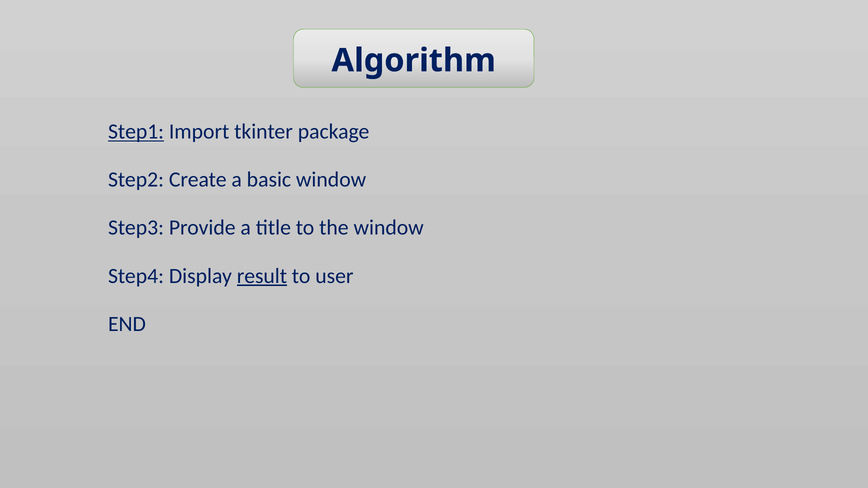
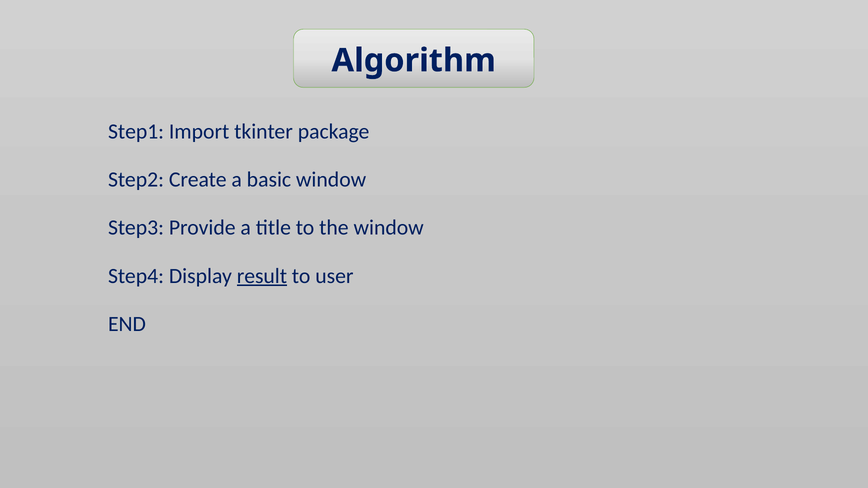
Step1 underline: present -> none (136, 132)
